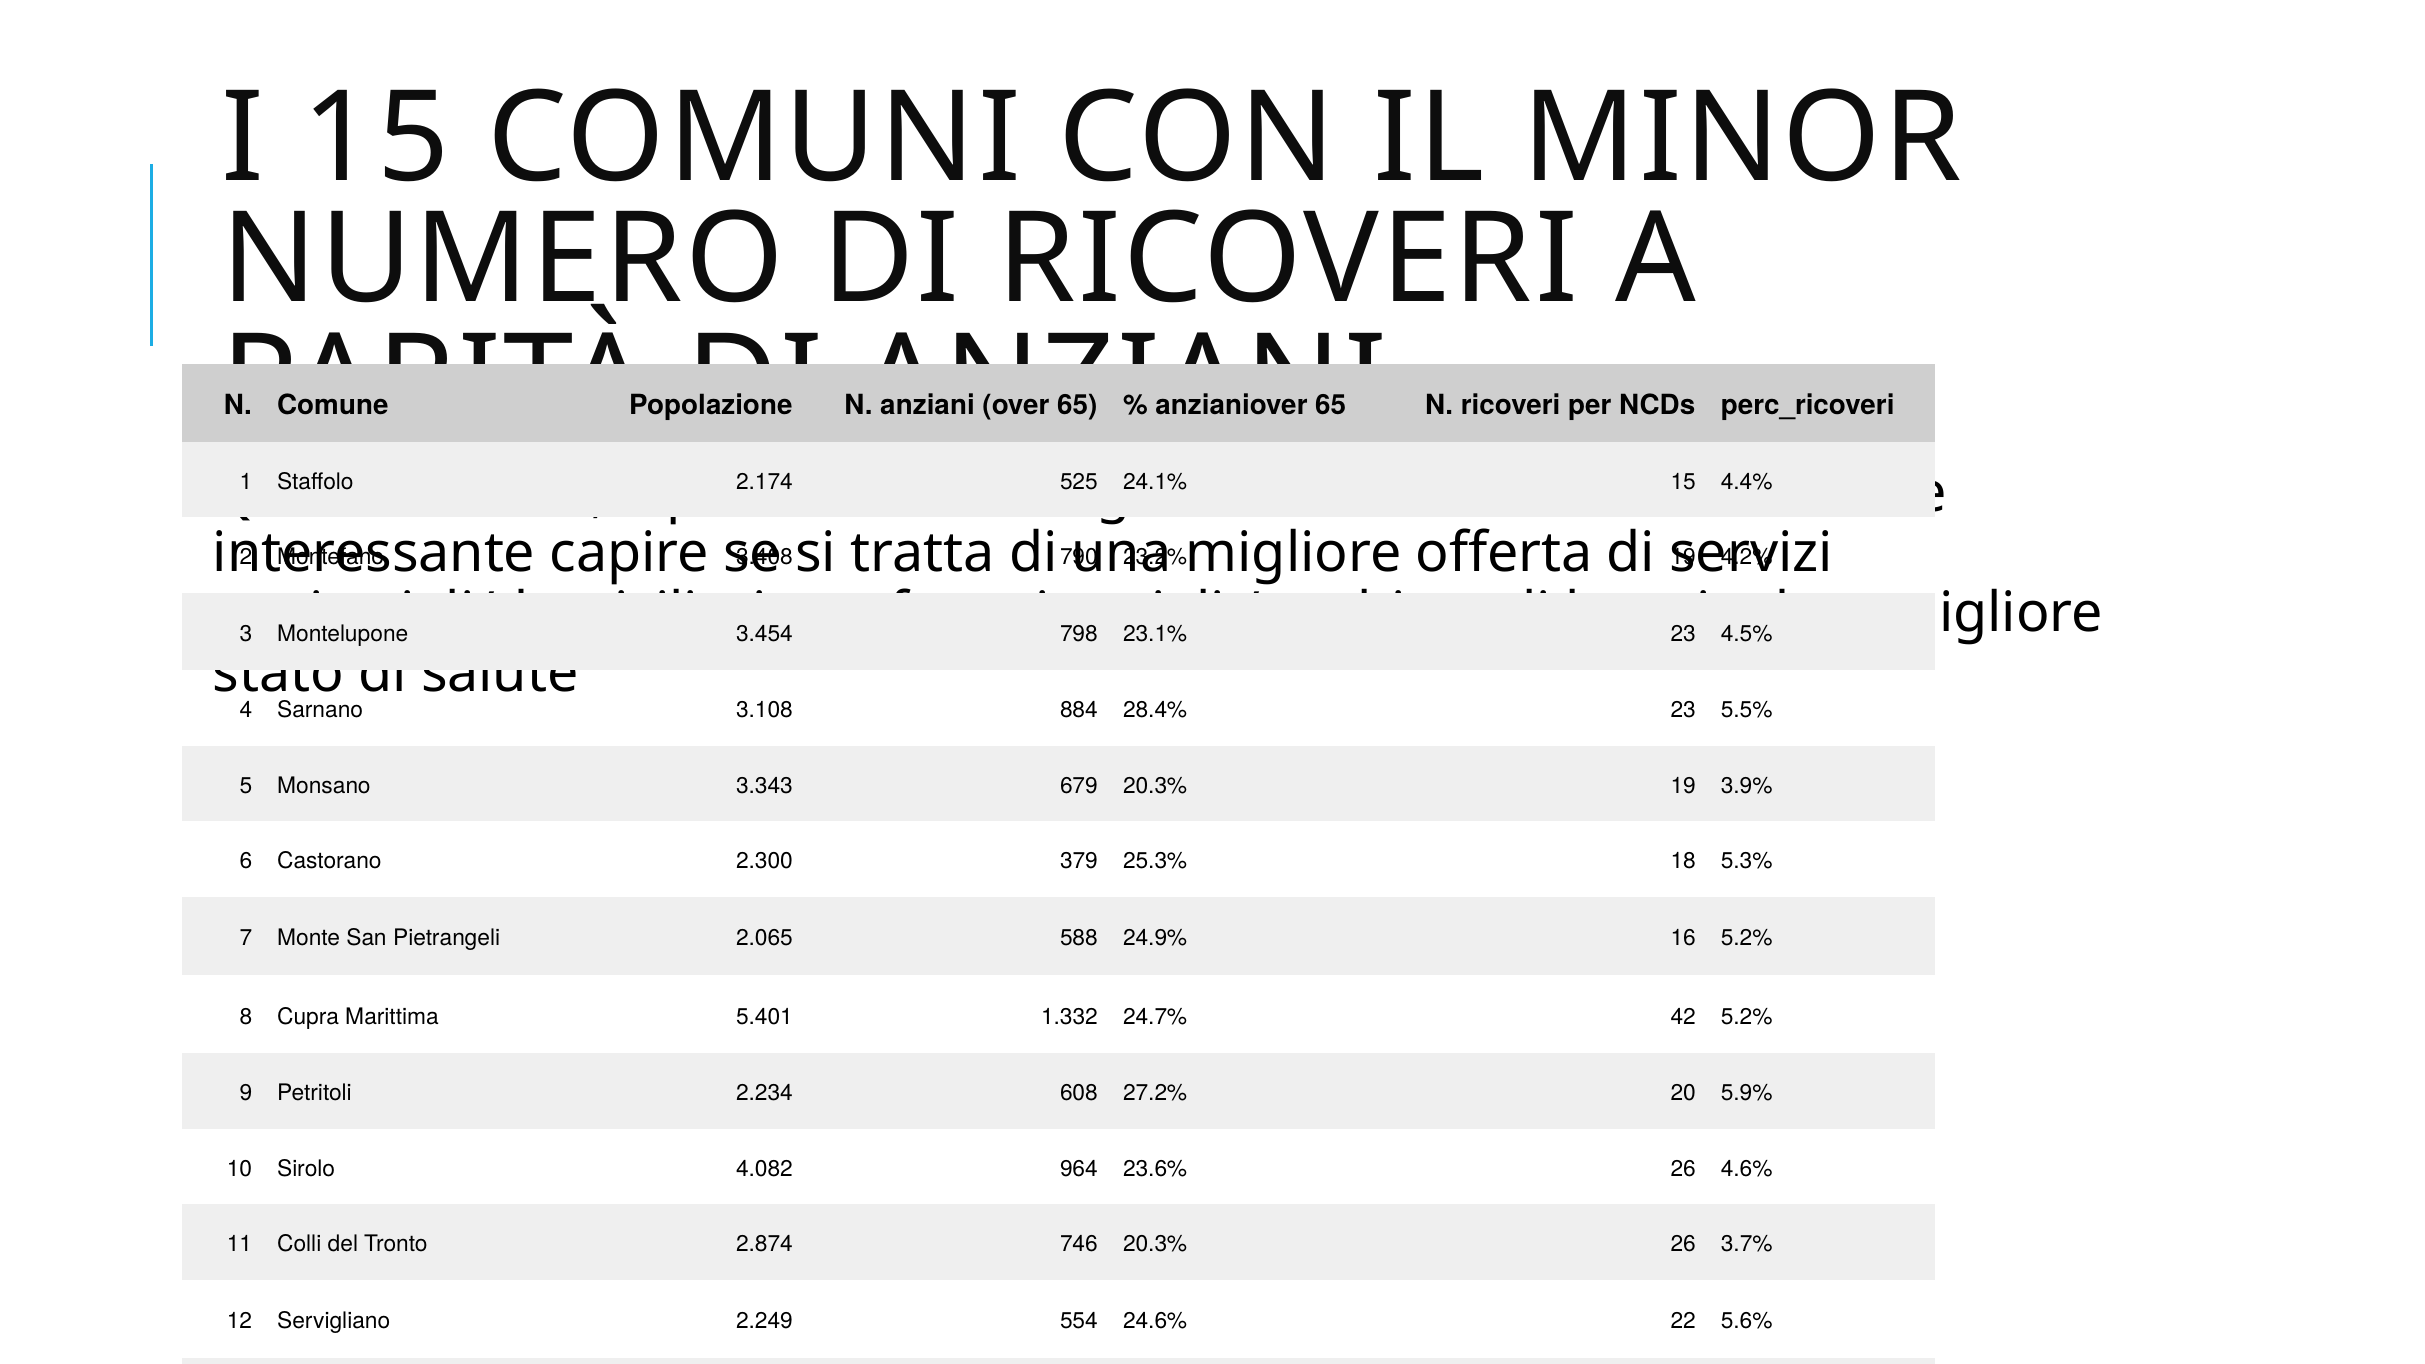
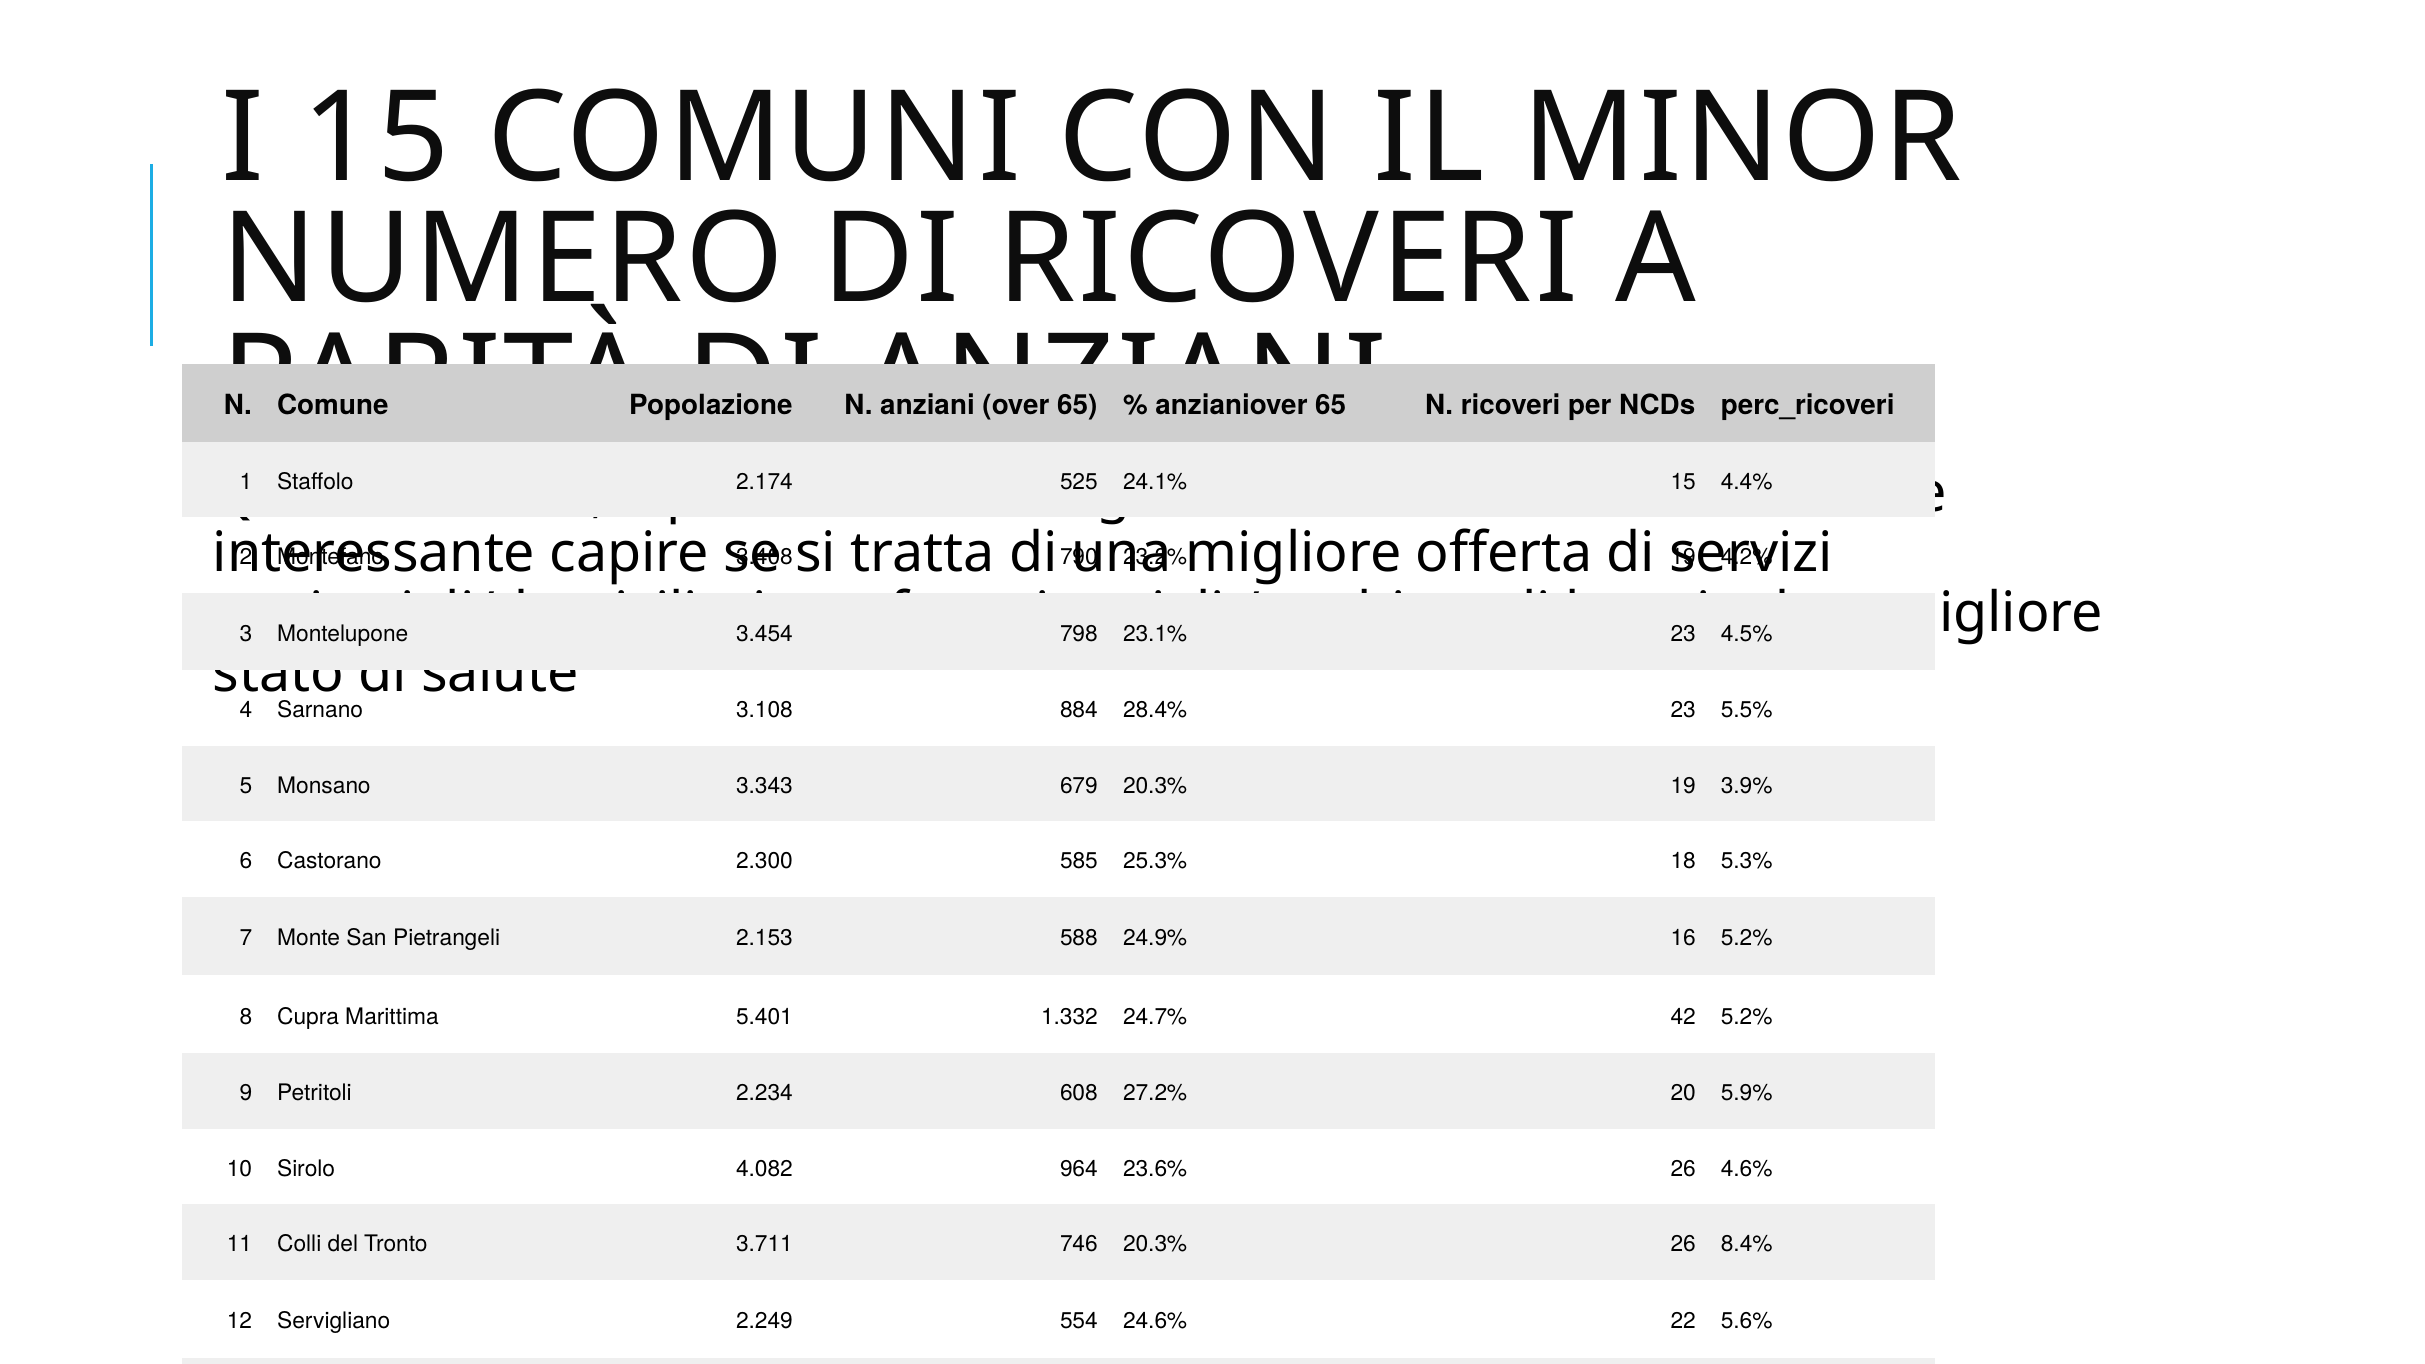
379: 379 -> 585 (1079, 861)
2.065: 2.065 -> 2.153 (764, 938)
2.874: 2.874 -> 3.711 (764, 1244)
3.7%: 3.7% -> 8.4% (1747, 1244)
